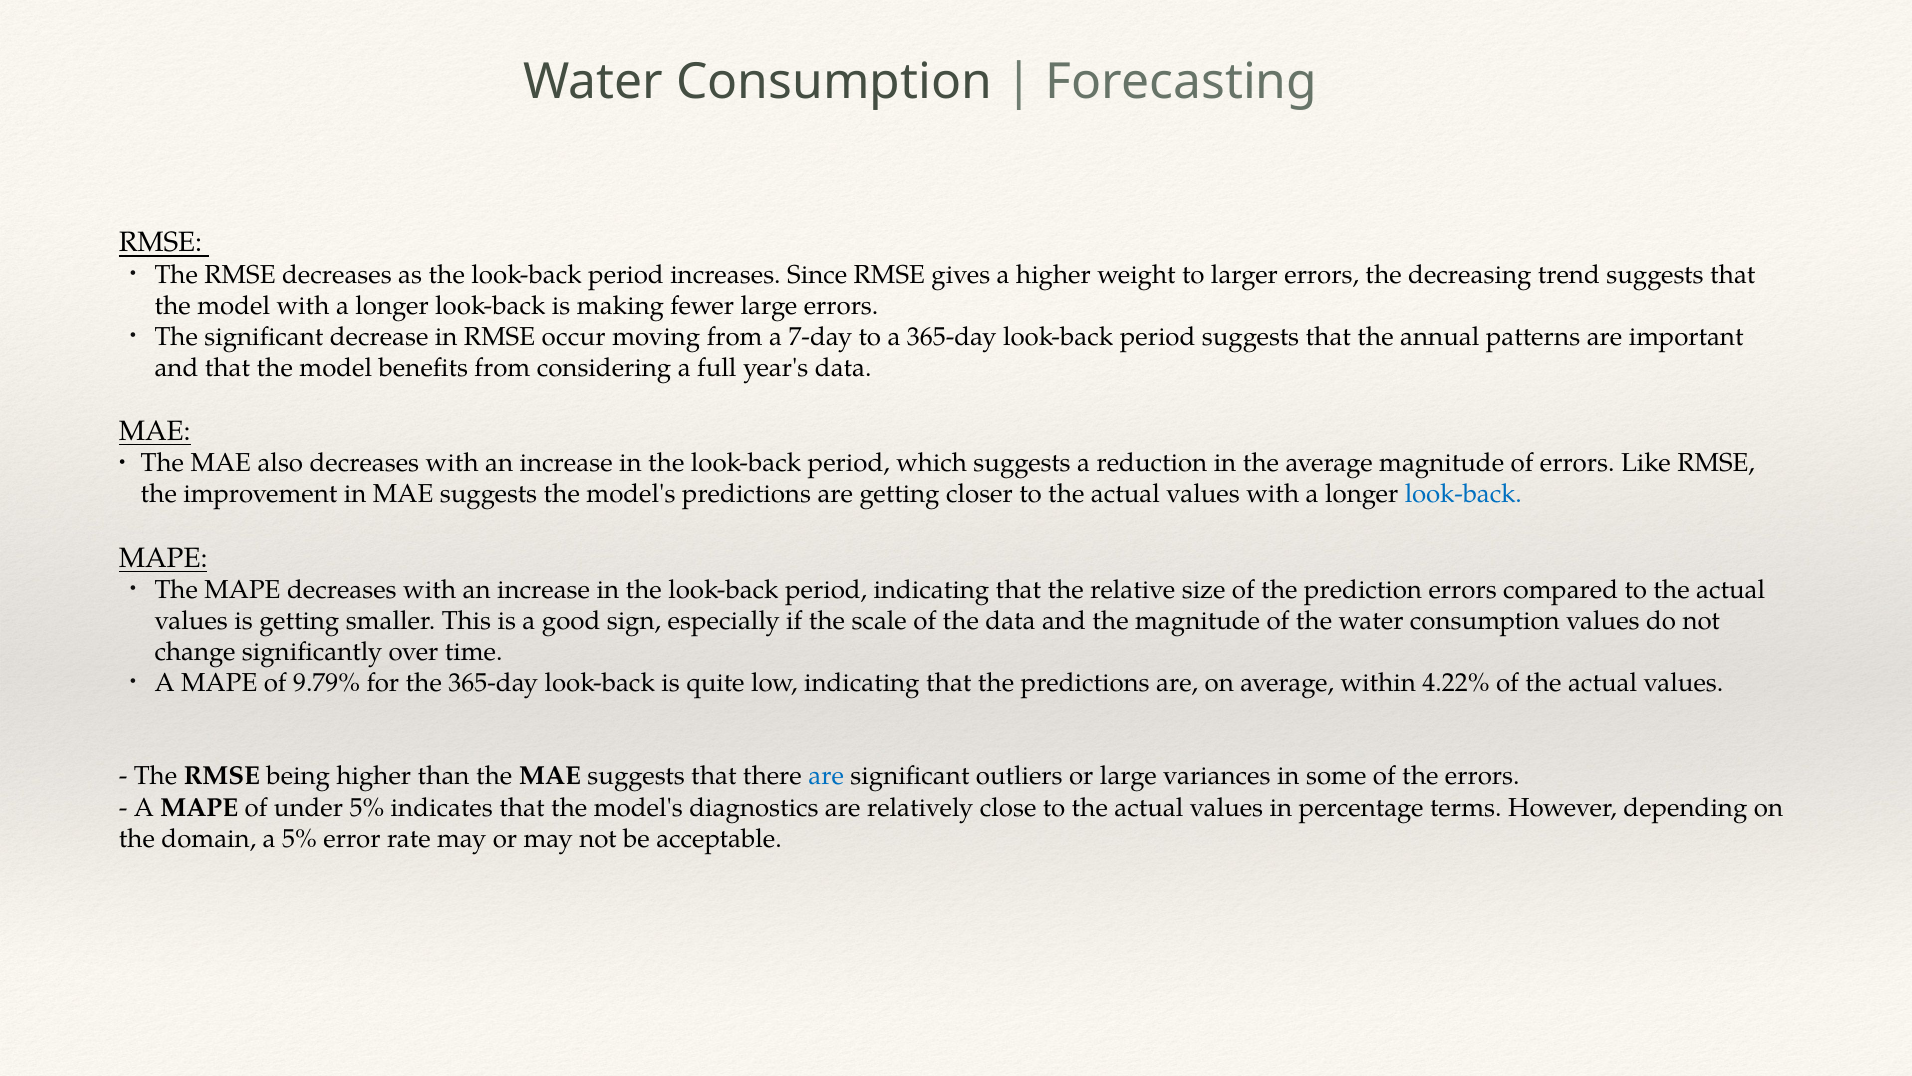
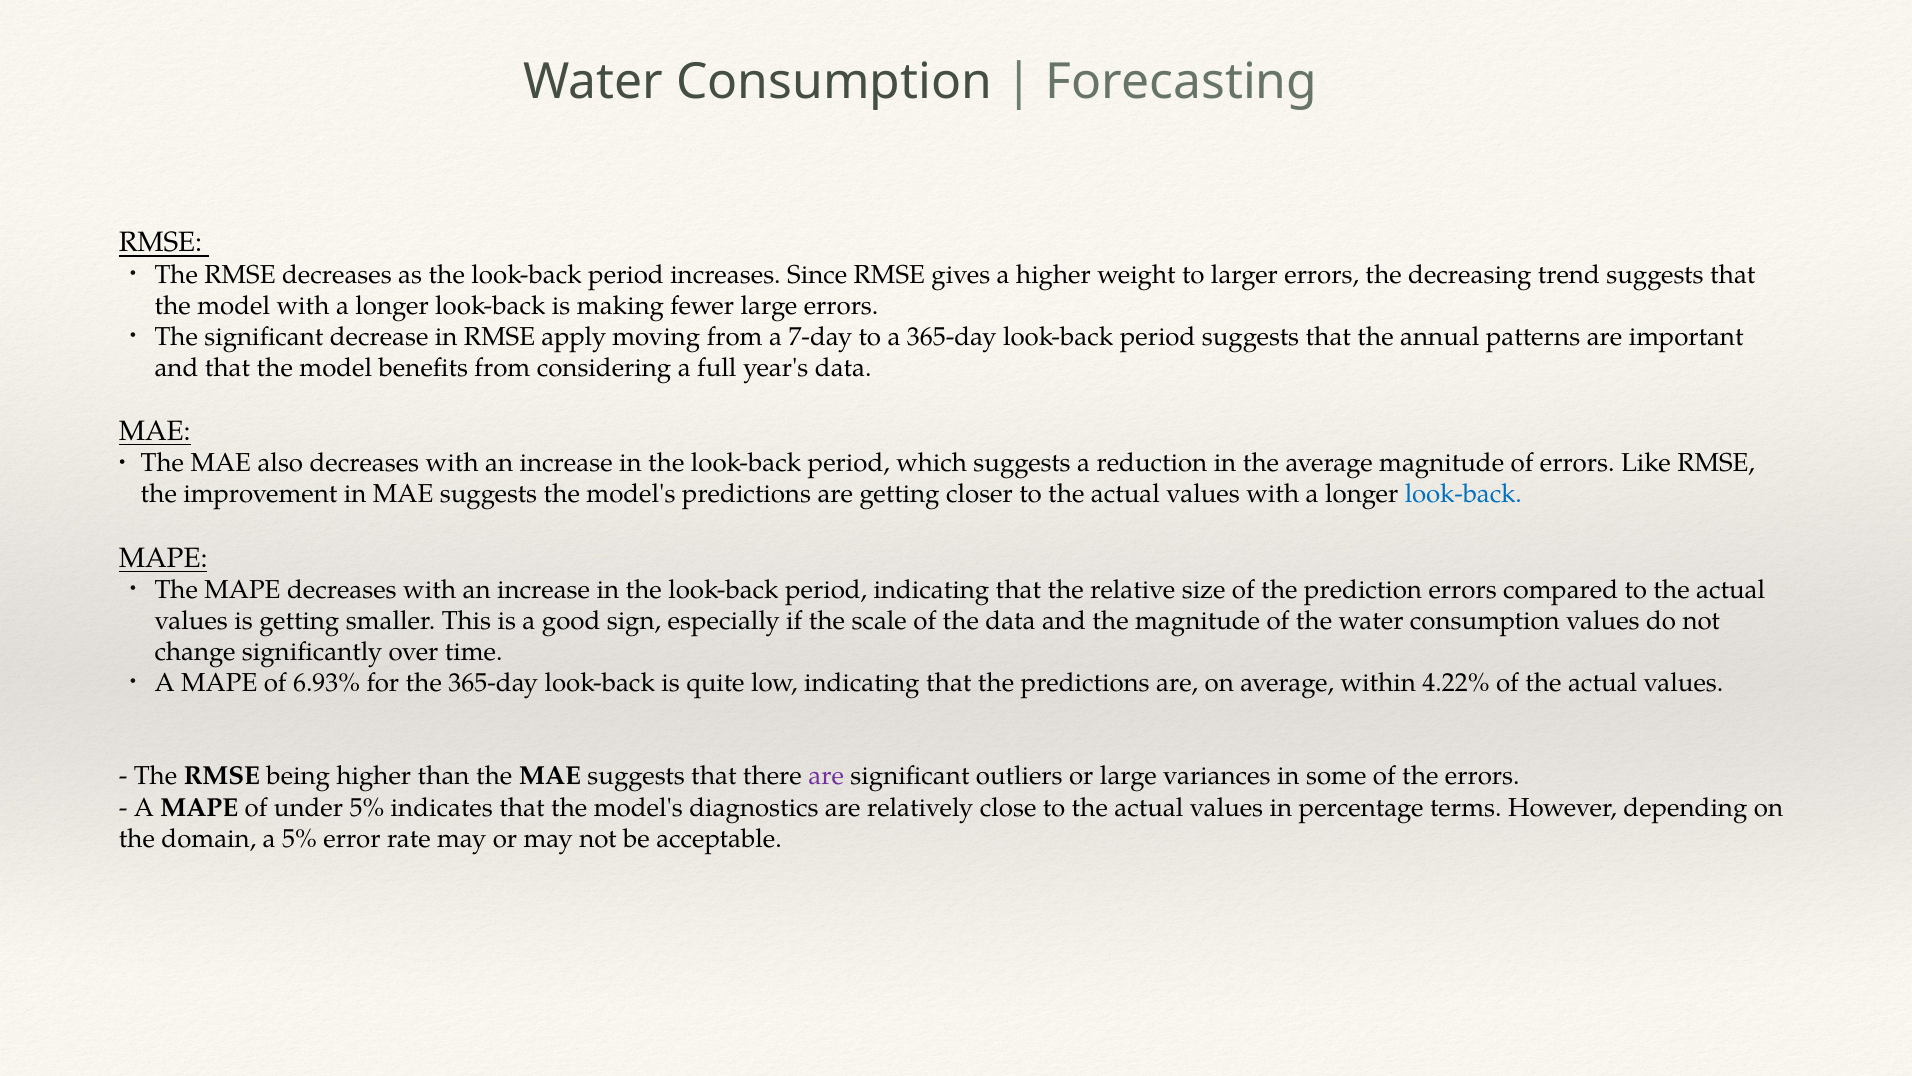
occur: occur -> apply (574, 337)
9.79%: 9.79% -> 6.93% (327, 683)
are colour: blue -> purple (826, 776)
